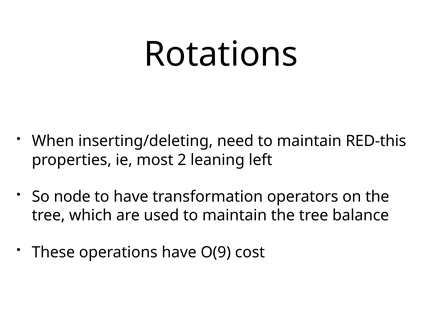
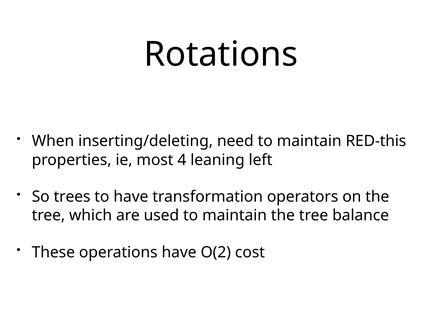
2: 2 -> 4 (182, 160)
node: node -> trees (72, 196)
O(9: O(9 -> O(2 (216, 252)
